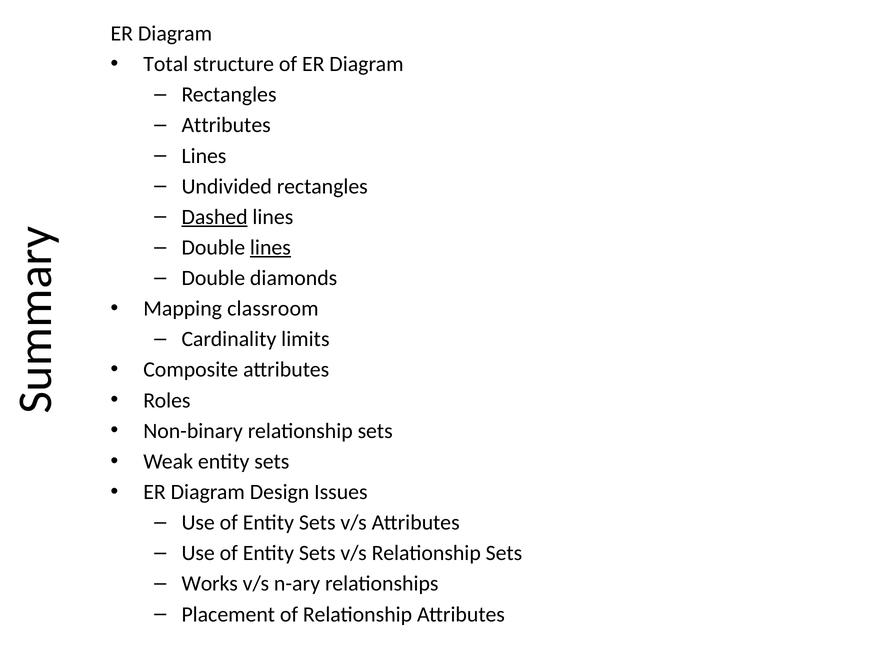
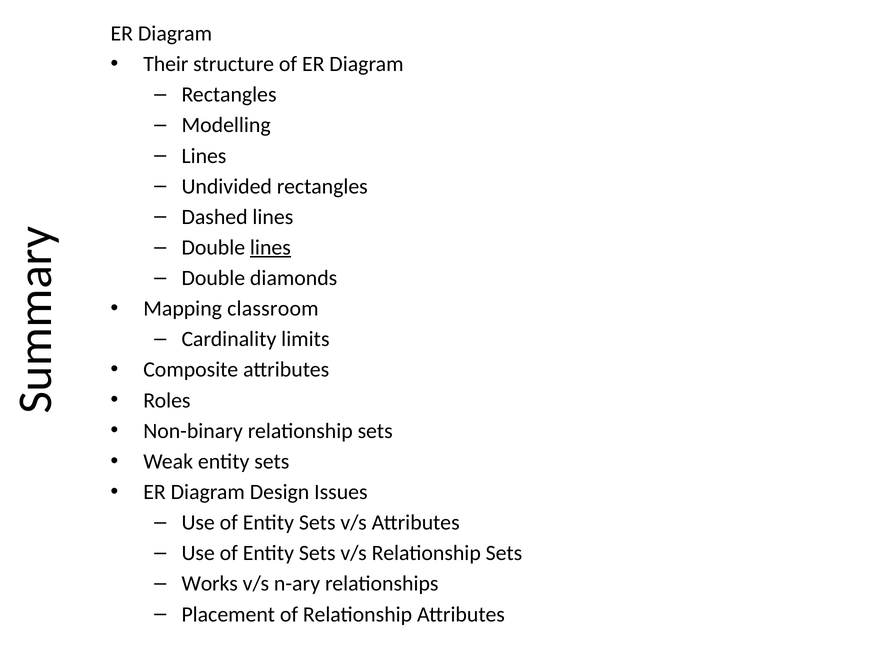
Total: Total -> Their (166, 64)
Attributes: Attributes -> Modelling (226, 125)
Dashed underline: present -> none (215, 217)
